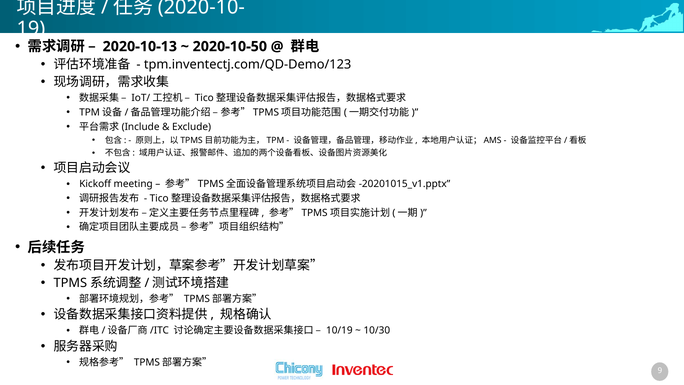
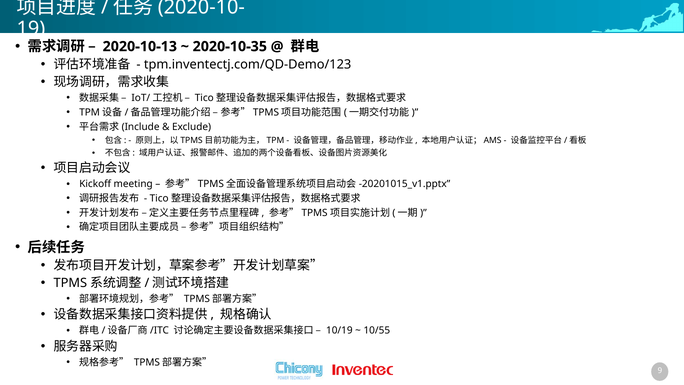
2020-10-50: 2020-10-50 -> 2020-10-35 (230, 46)
10/30: 10/30 -> 10/55 (377, 330)
